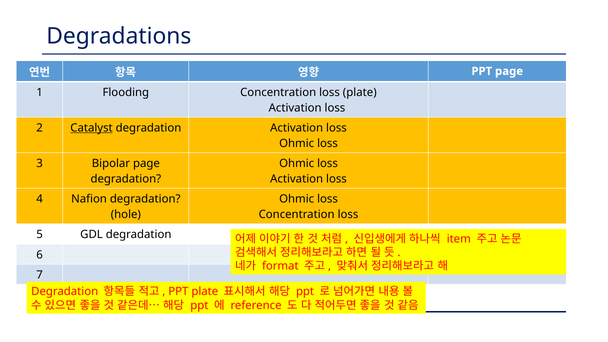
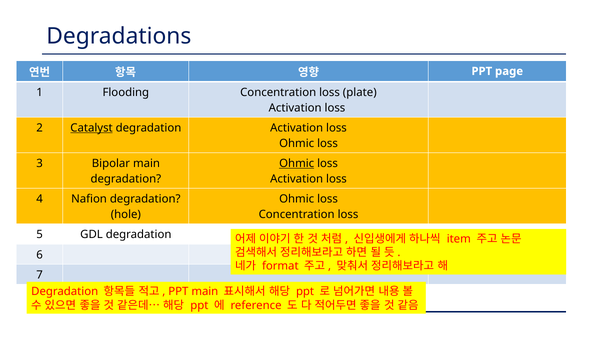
Bipolar page: page -> main (146, 163)
Ohmic underline: none -> present (297, 163)
PPT plate: plate -> main (205, 292)
